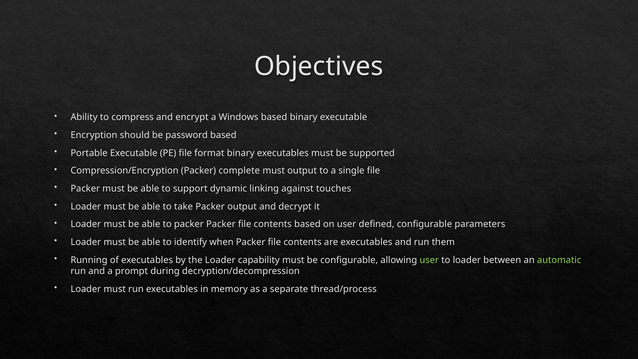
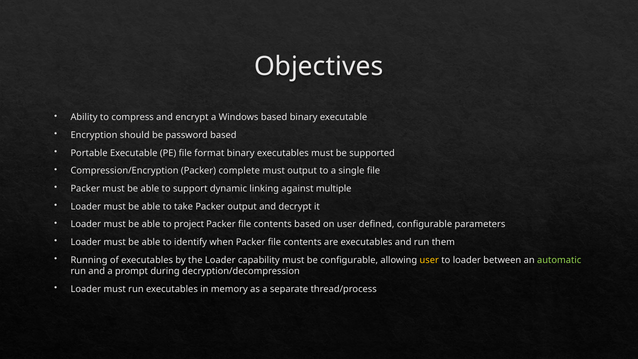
touches: touches -> multiple (334, 189)
to packer: packer -> project (189, 224)
user colour: light green -> yellow (429, 260)
